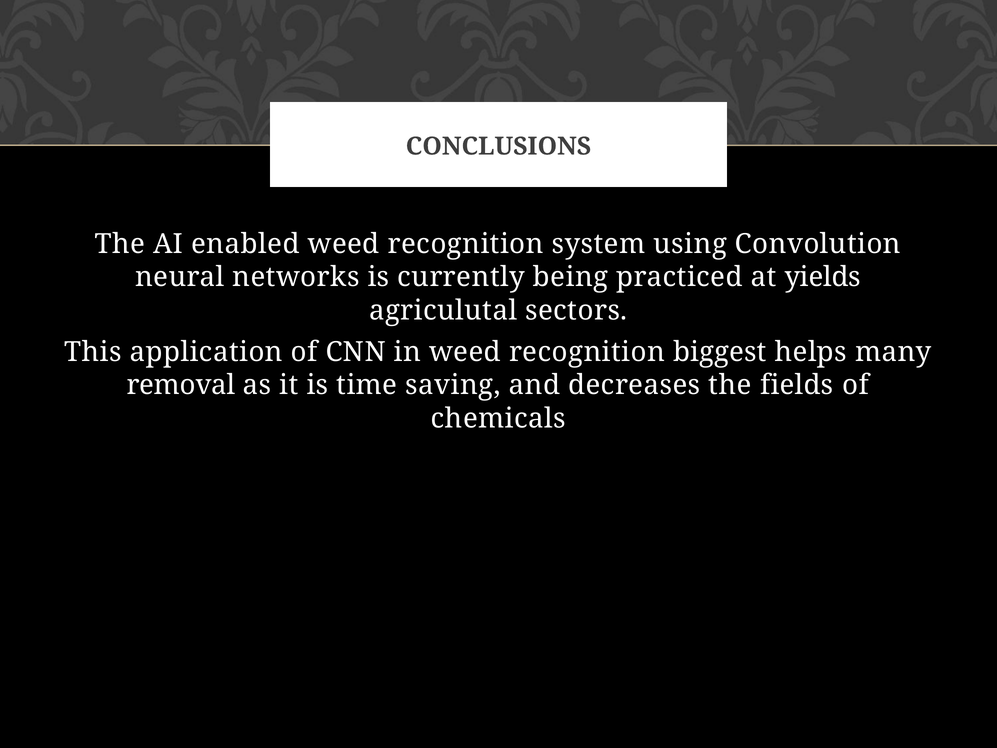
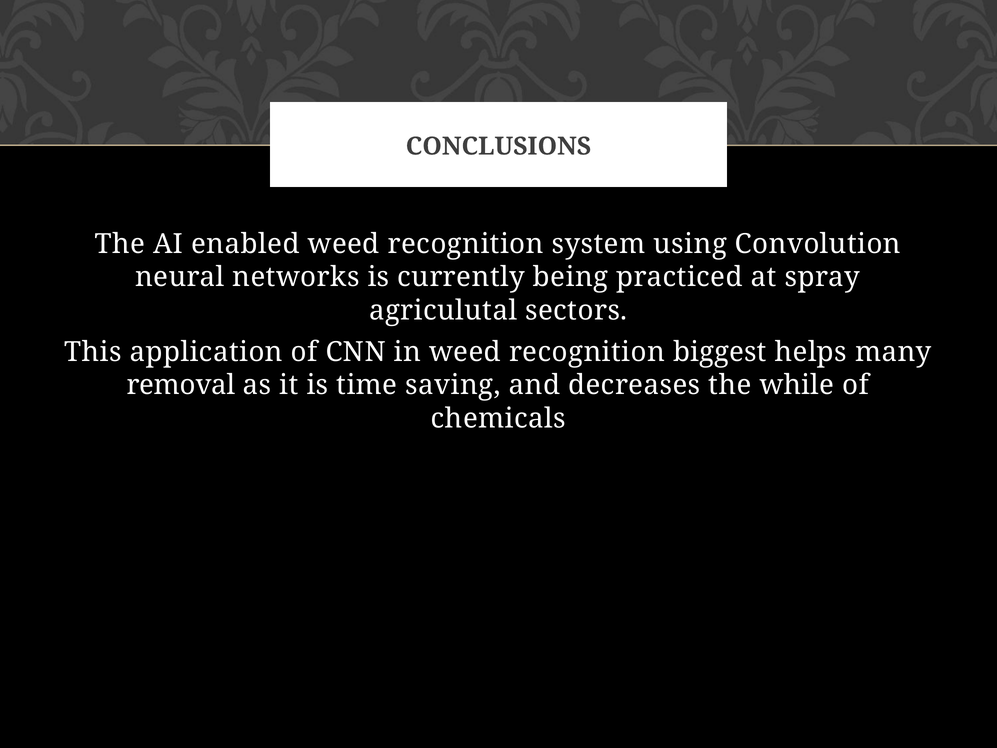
yields: yields -> spray (822, 277)
fields: fields -> while (797, 385)
